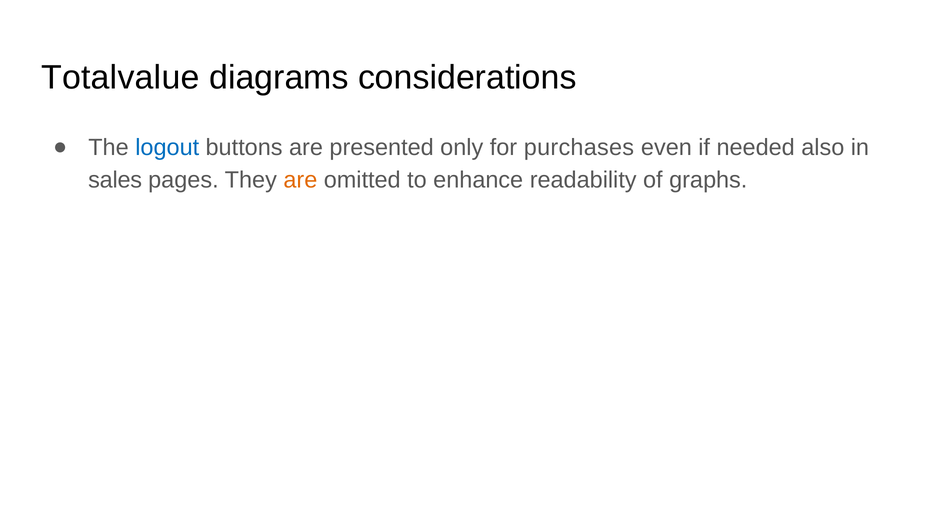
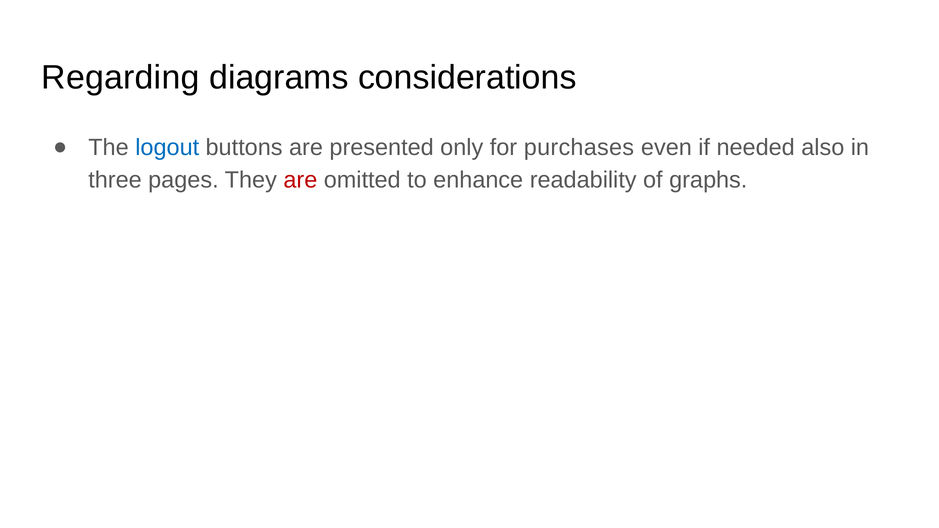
Totalvalue: Totalvalue -> Regarding (120, 78)
sales: sales -> three (115, 180)
are colour: orange -> red (300, 180)
